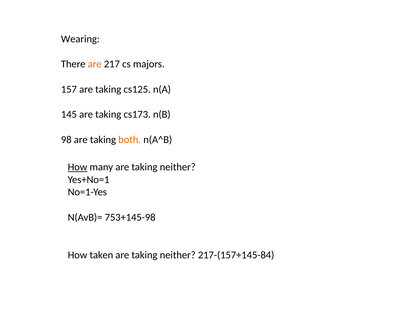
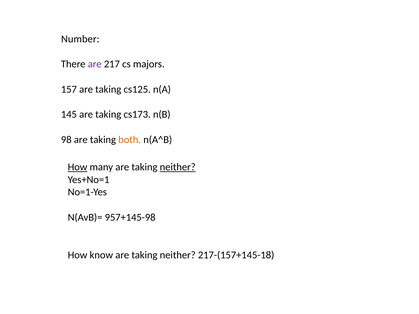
Wearing: Wearing -> Number (80, 39)
are colour: orange -> purple (95, 64)
neither underline: none -> present (178, 167)
753+145-98: 753+145-98 -> 957+145-98 (130, 217)
taken: taken -> know (101, 255)
217-(157+145-84: 217-(157+145-84 -> 217-(157+145-18 (236, 255)
